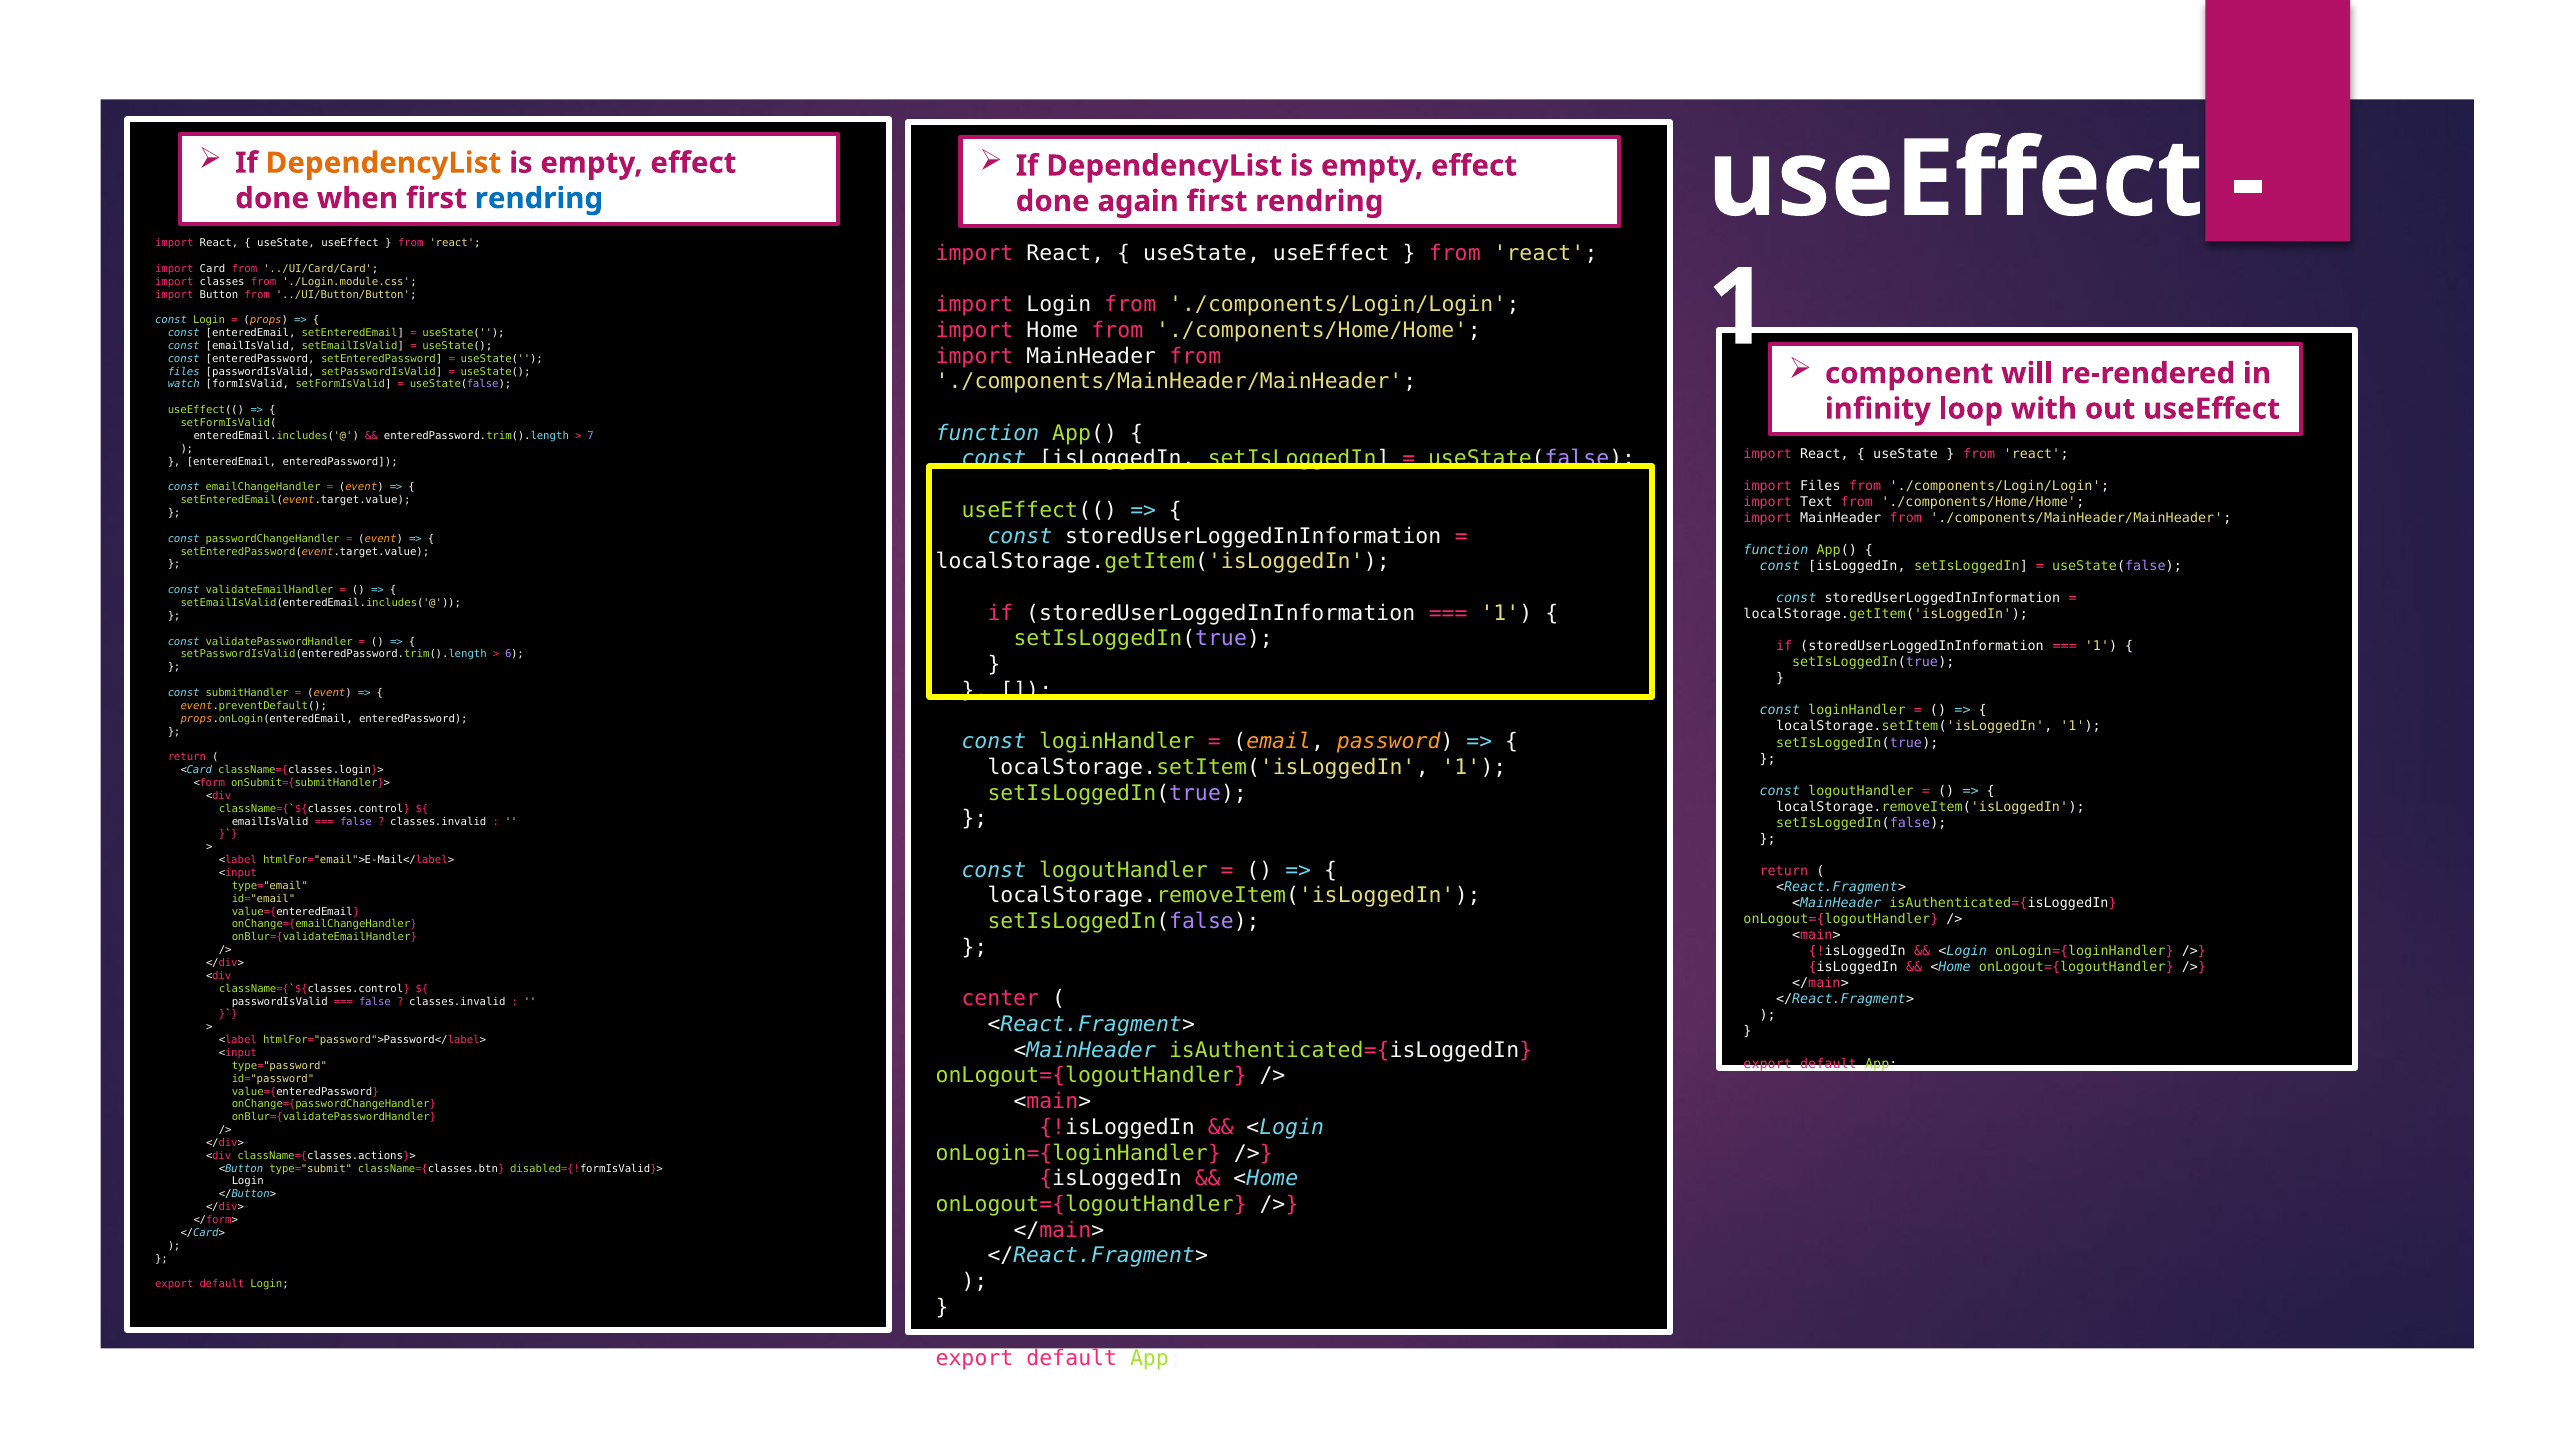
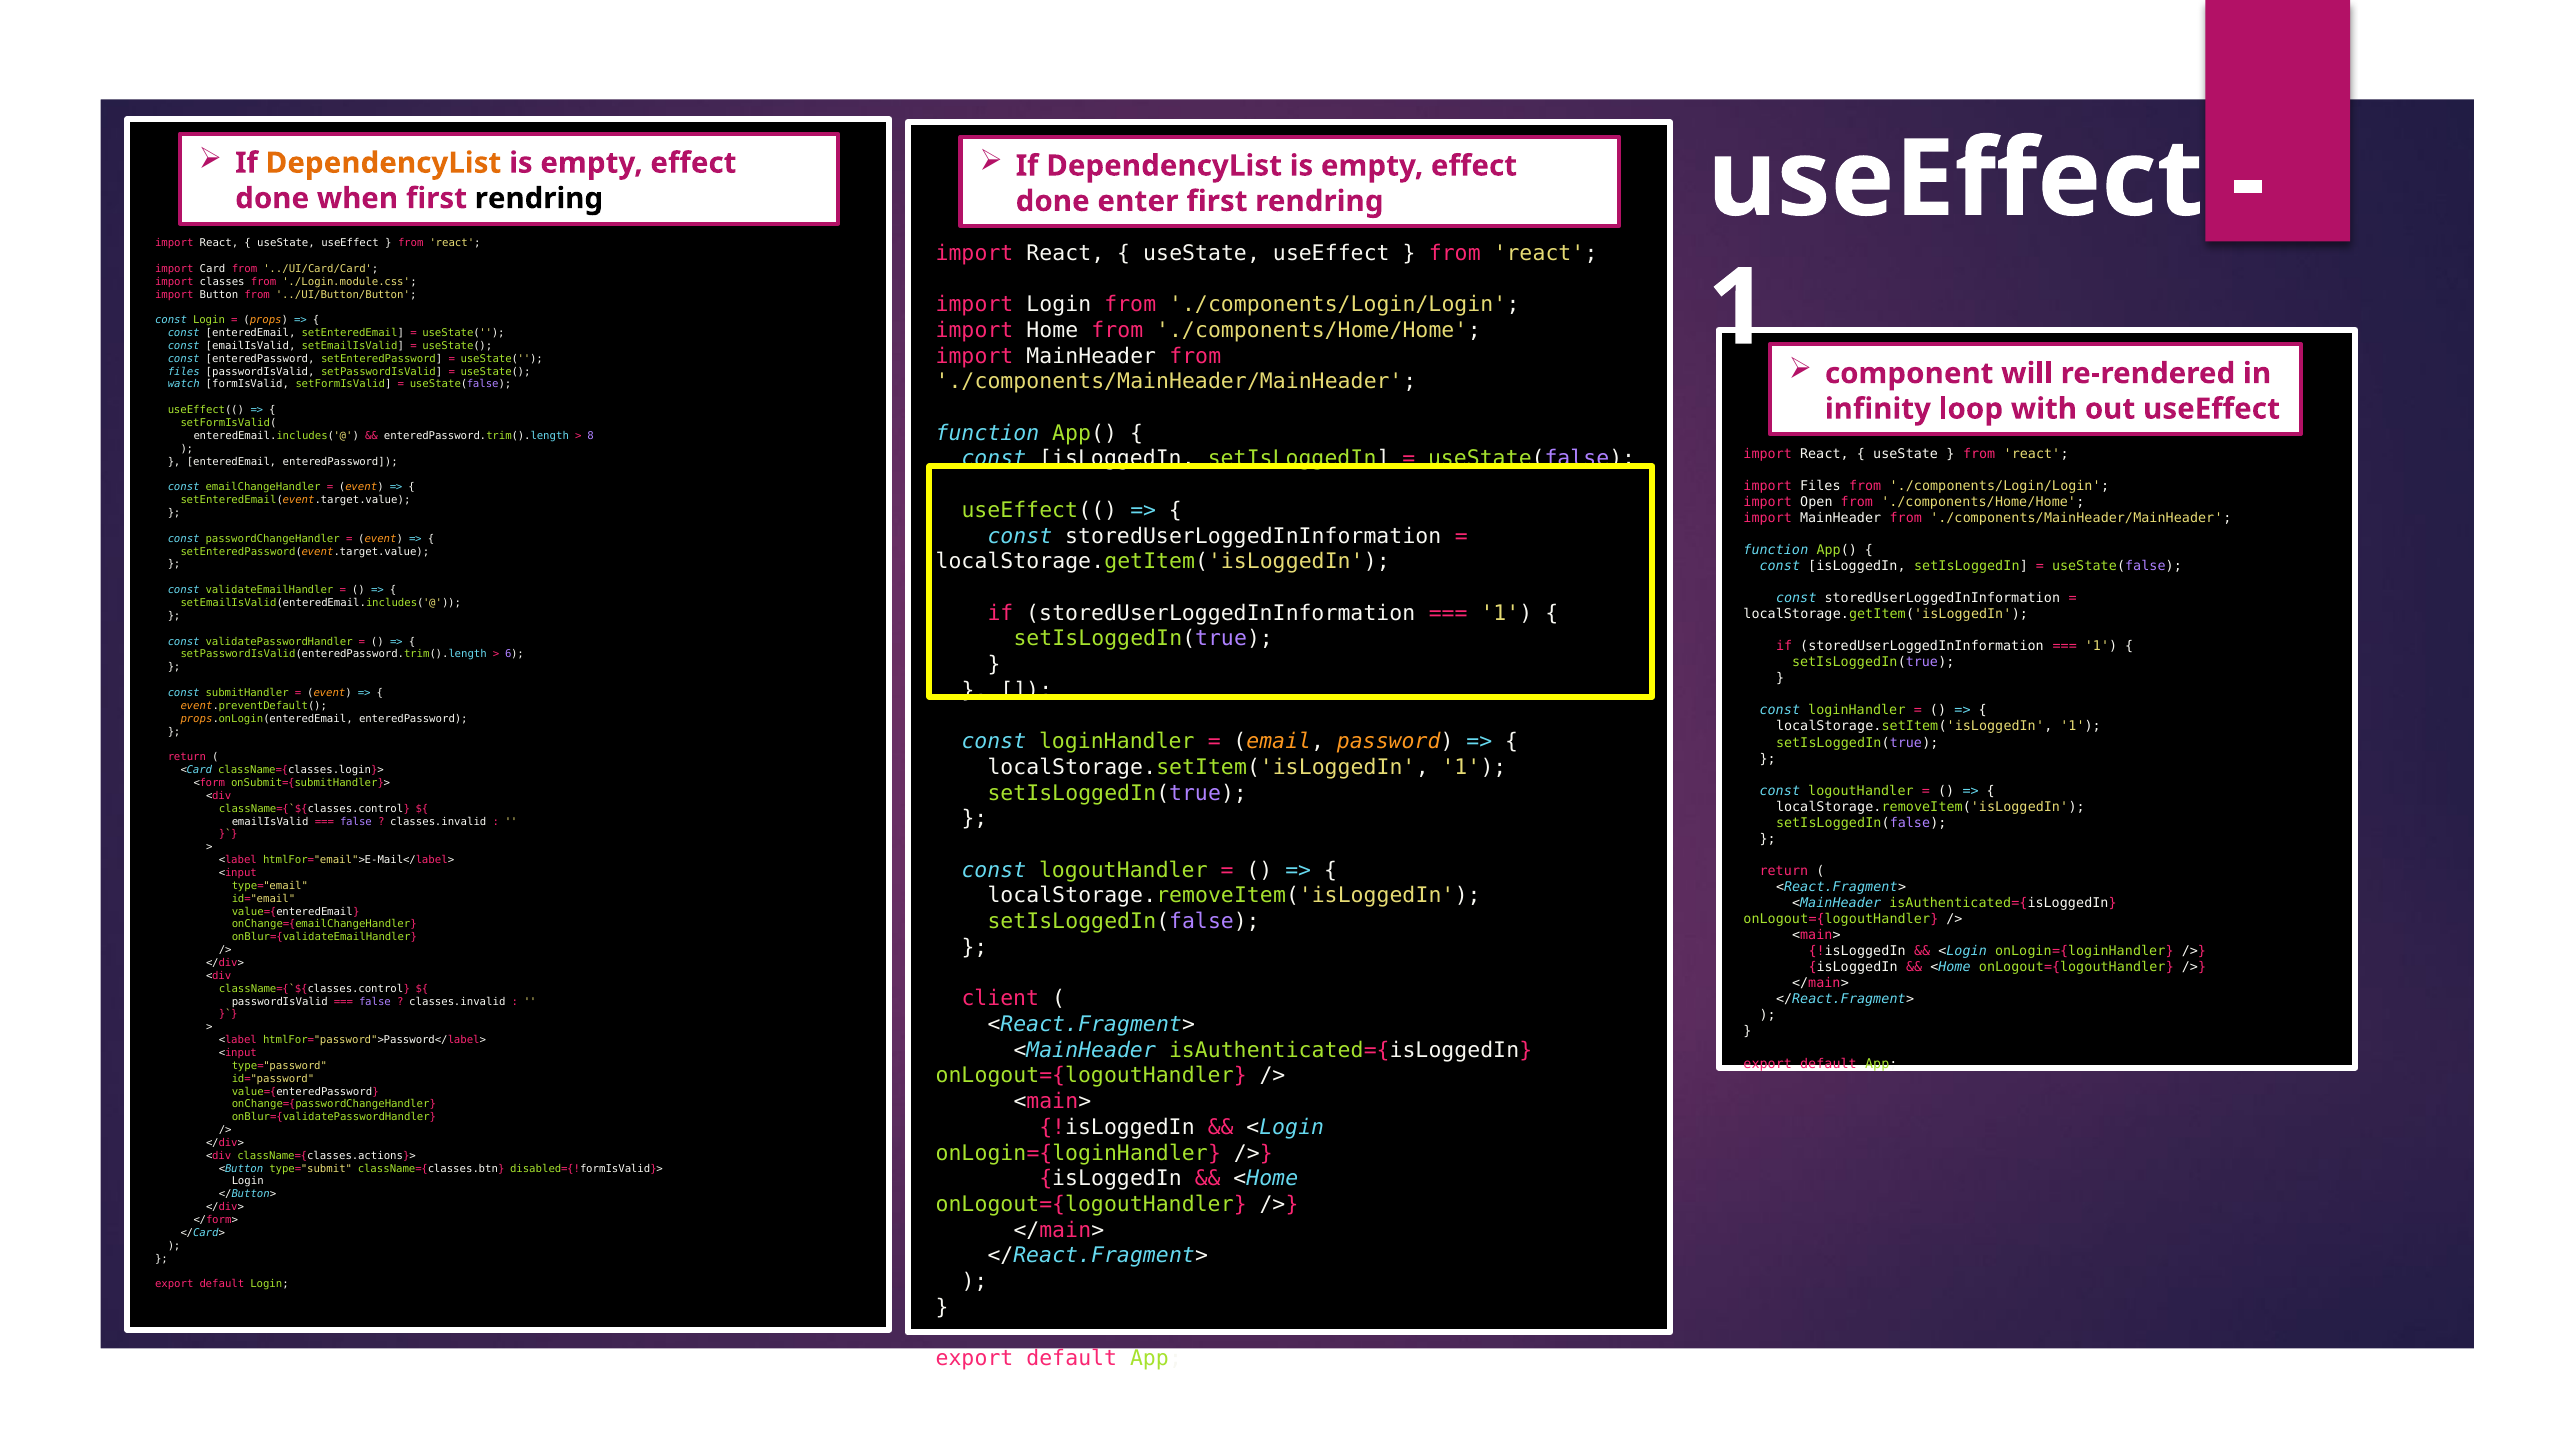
rendring colour: blue -> black (539, 198)
again: again -> enter (1138, 201)
7: 7 -> 8 (591, 436)
Text: Text -> Open (1816, 502)
center: center -> client (1000, 999)
